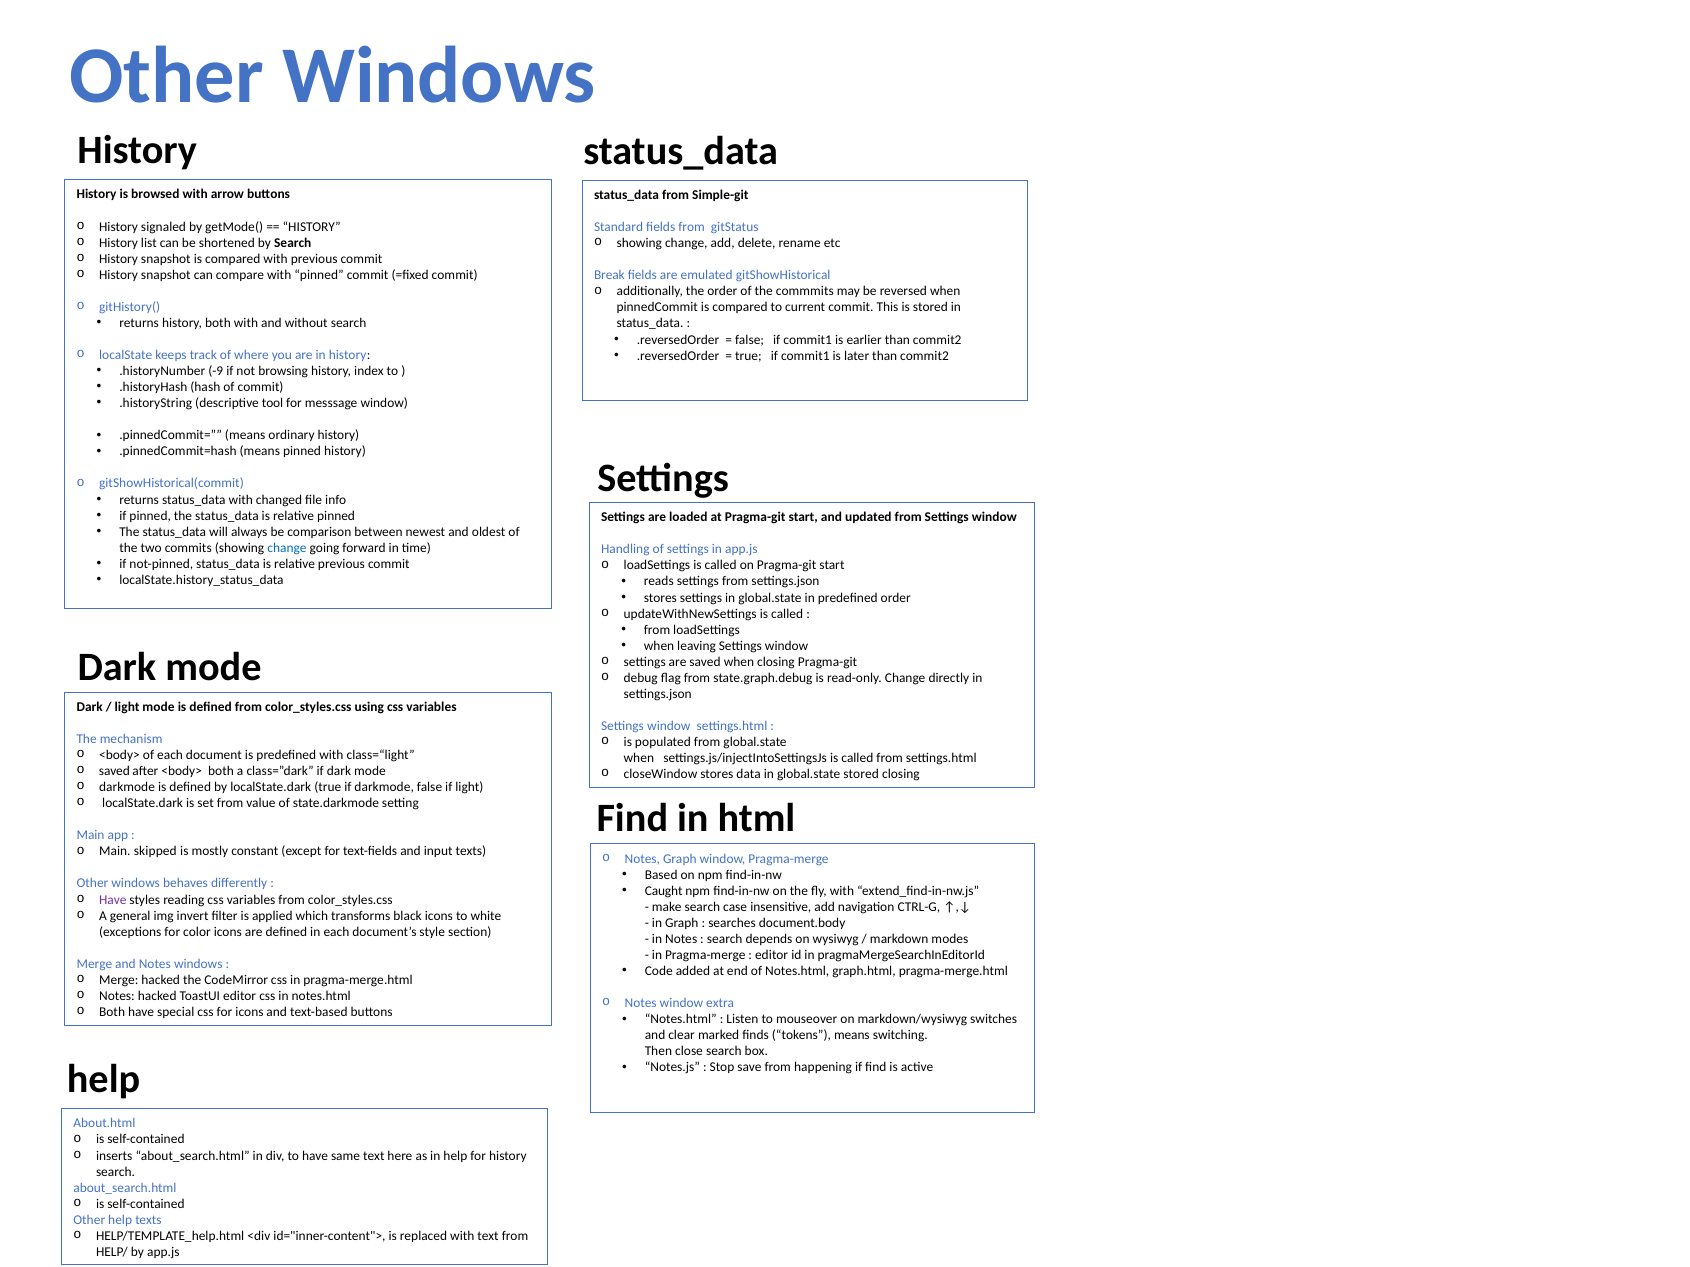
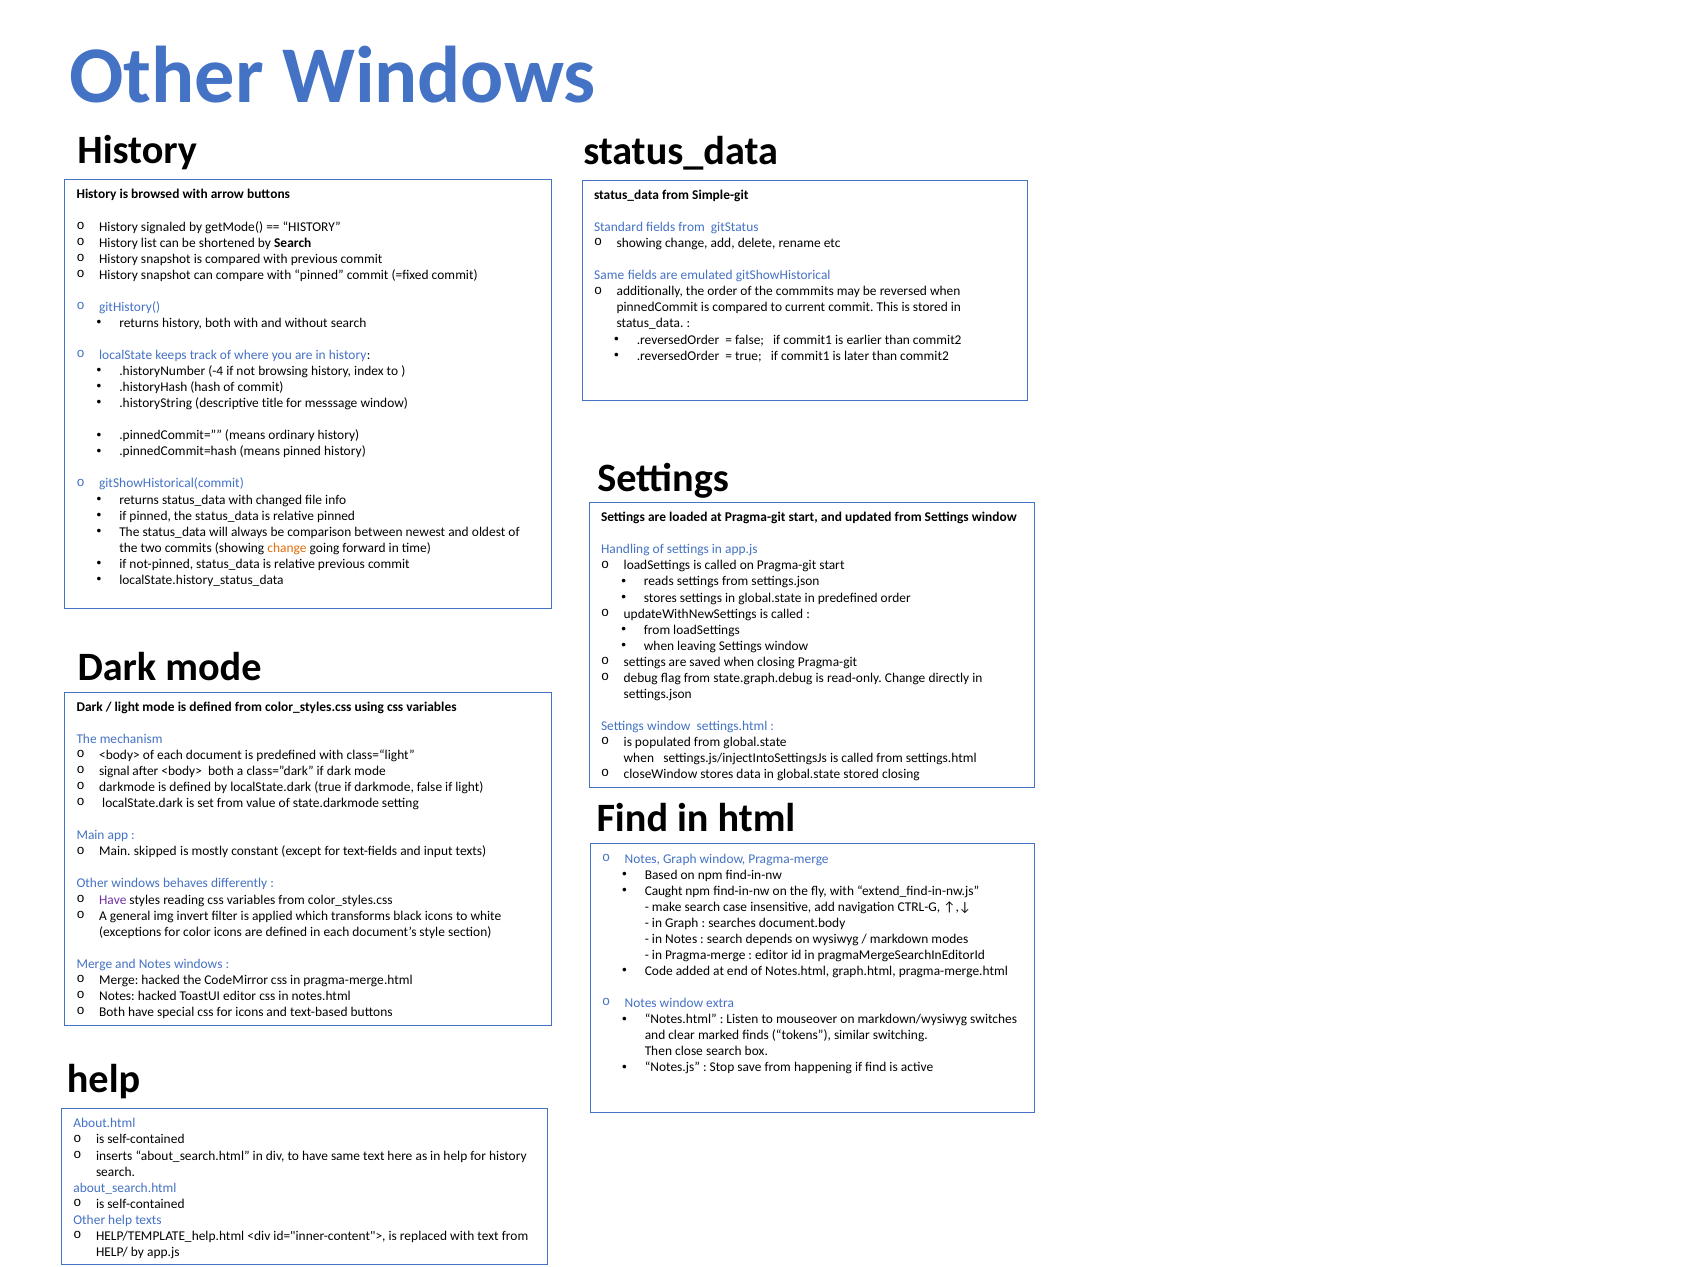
Break: Break -> Same (609, 276)
-9: -9 -> -4 (216, 371)
tool: tool -> title (273, 403)
change colour: blue -> orange (287, 548)
saved: saved -> signal (114, 771)
tokens means: means -> similar (852, 1036)
